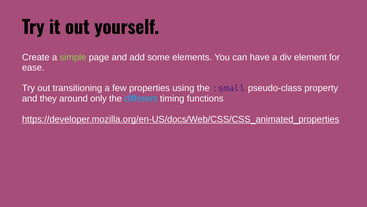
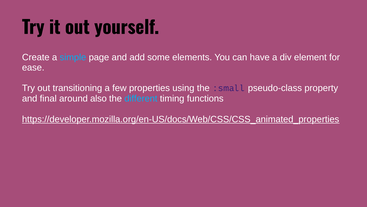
simple colour: light green -> light blue (73, 57)
they: they -> final (48, 98)
only: only -> also (98, 98)
